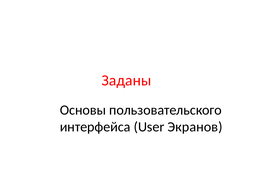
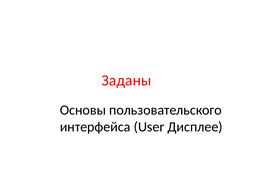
Экранов: Экранов -> Дисплее (195, 127)
